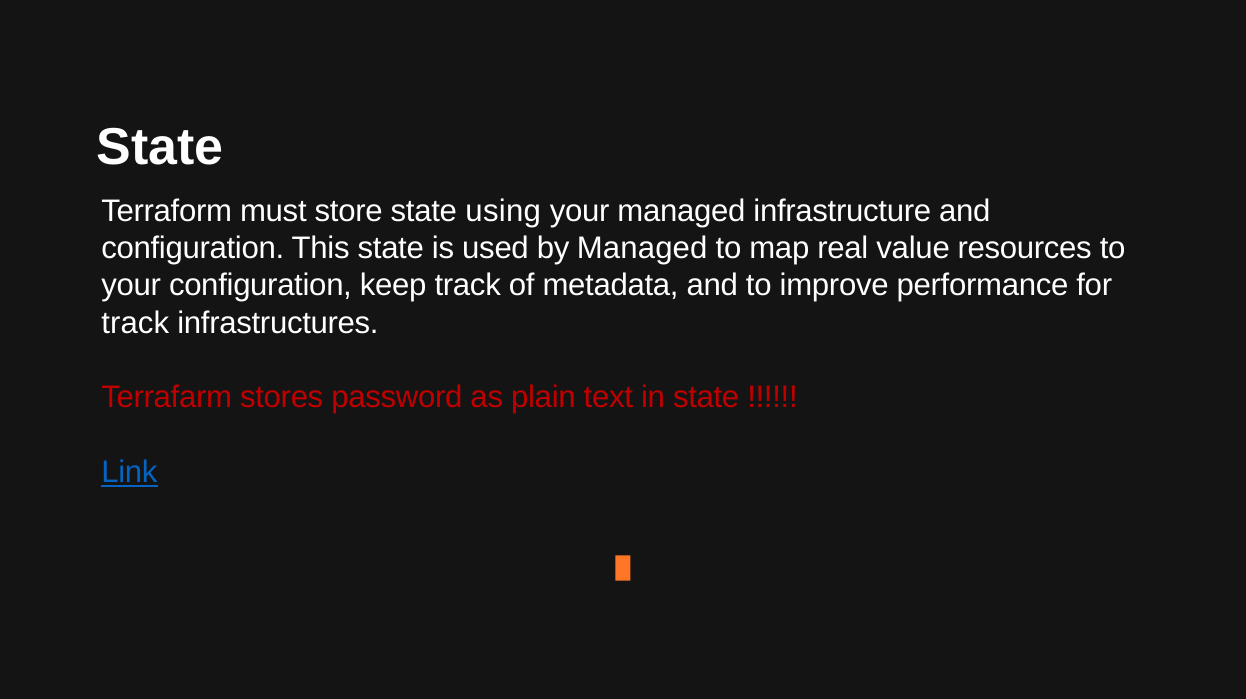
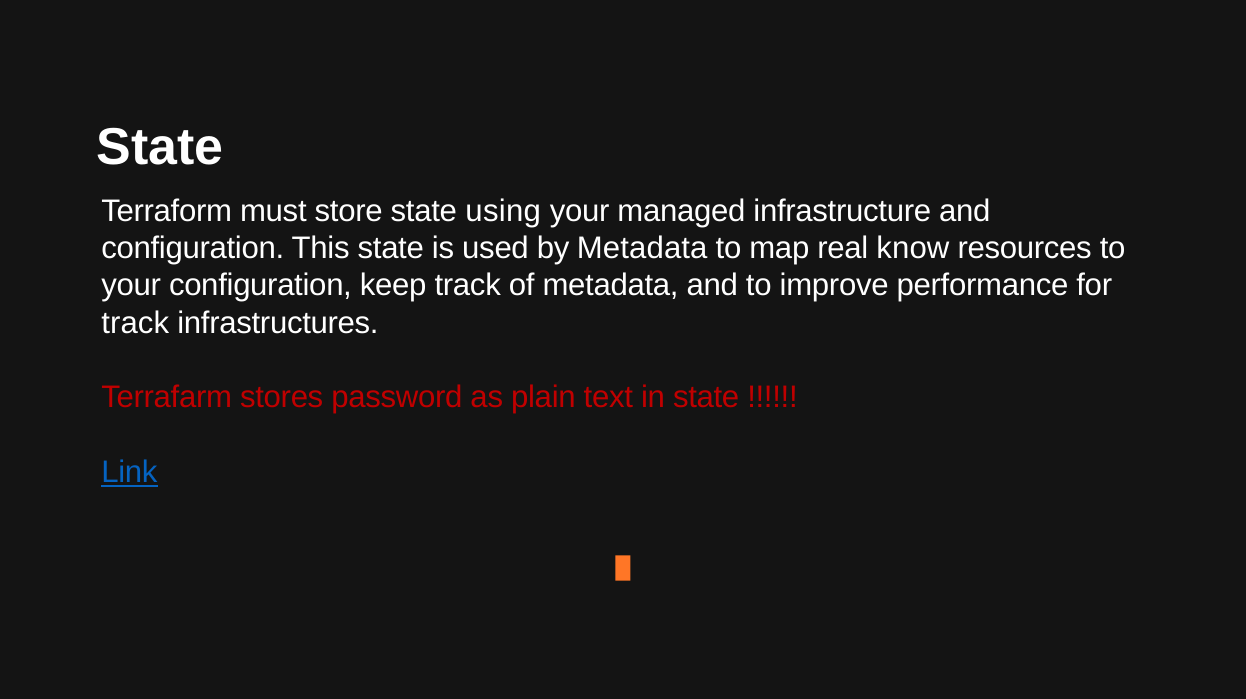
by Managed: Managed -> Metadata (642, 248)
value: value -> know (913, 248)
